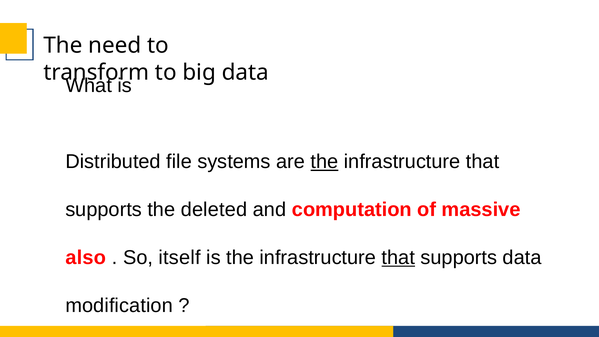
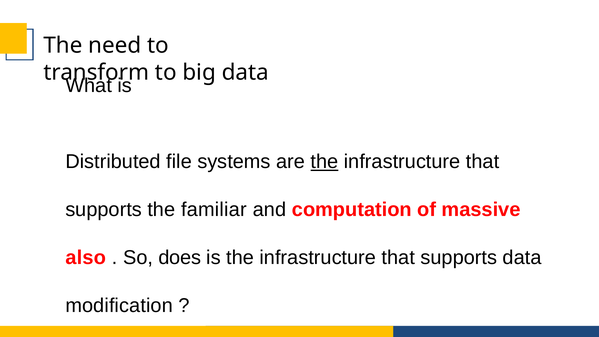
deleted: deleted -> familiar (214, 210)
itself: itself -> does (180, 258)
that underline: present -> none (398, 258)
